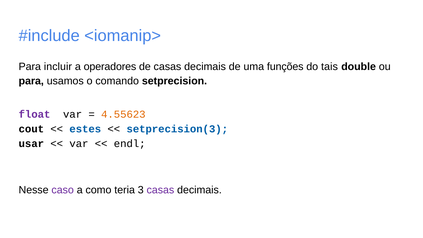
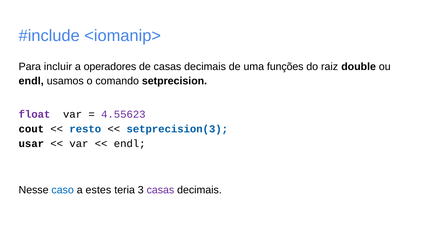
tais: tais -> raiz (330, 67)
para: para -> endl (31, 81)
4.55623 colour: orange -> purple (123, 114)
estes: estes -> resto (85, 129)
caso colour: purple -> blue (63, 190)
como: como -> estes (98, 190)
